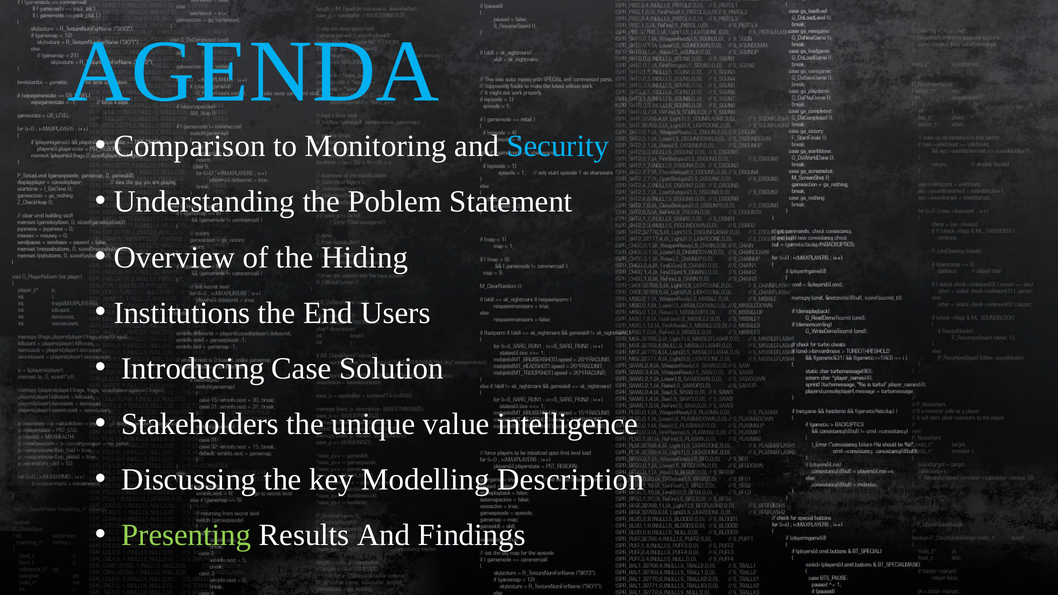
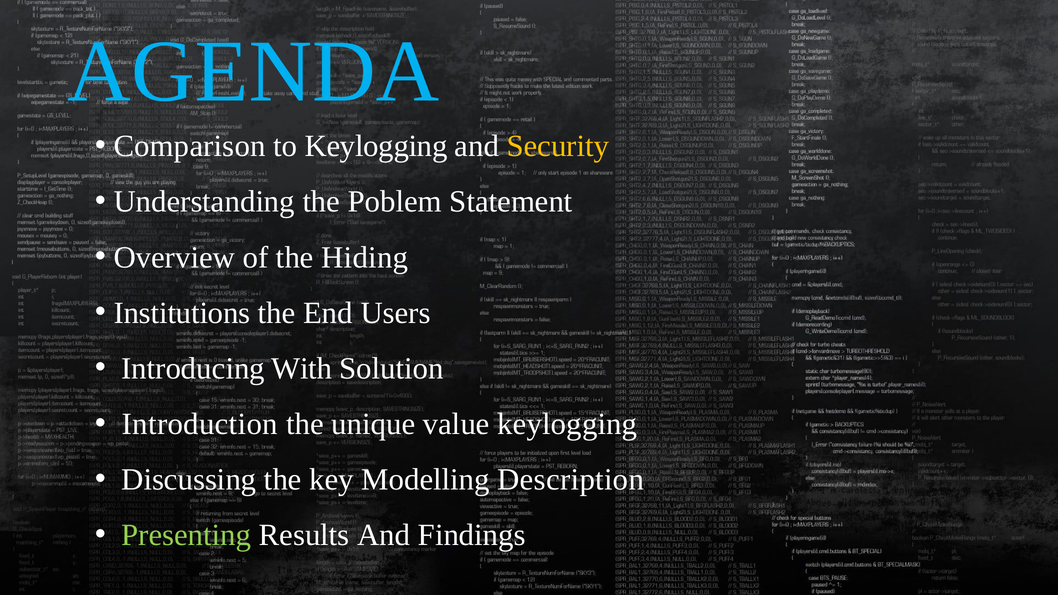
to Monitoring: Monitoring -> Keylogging (376, 146)
Security colour: light blue -> yellow (558, 146)
Case: Case -> With (302, 369)
Stakeholders: Stakeholders -> Introduction (200, 424)
value intelligence: intelligence -> keylogging (567, 424)
